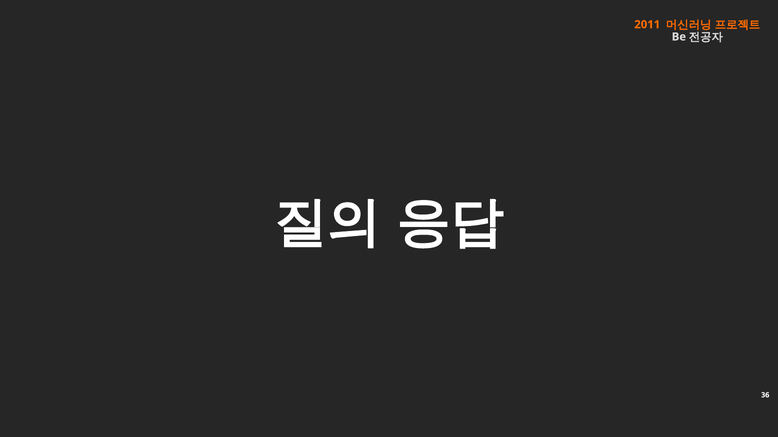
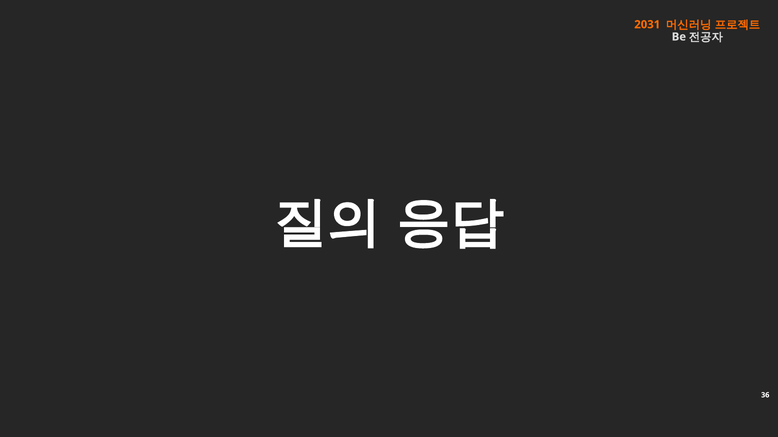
2011: 2011 -> 2031 (647, 25)
